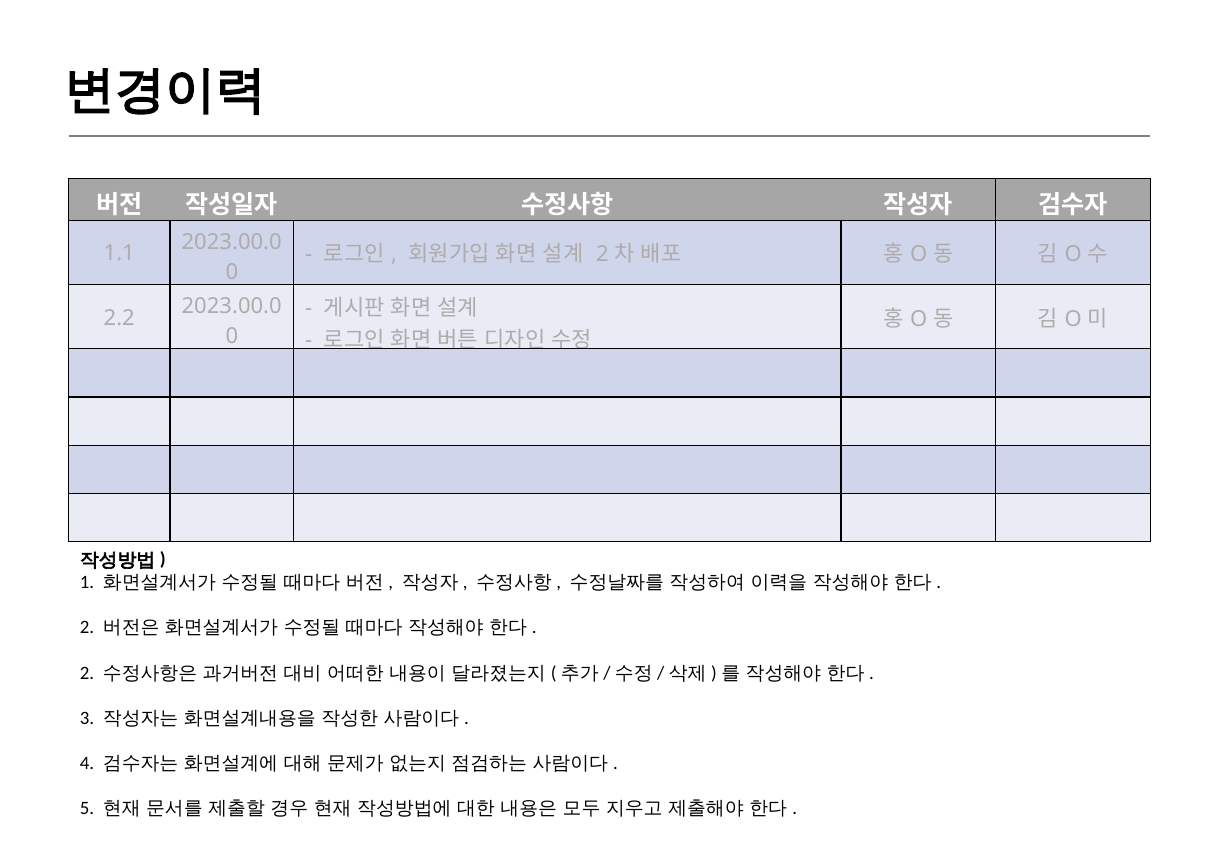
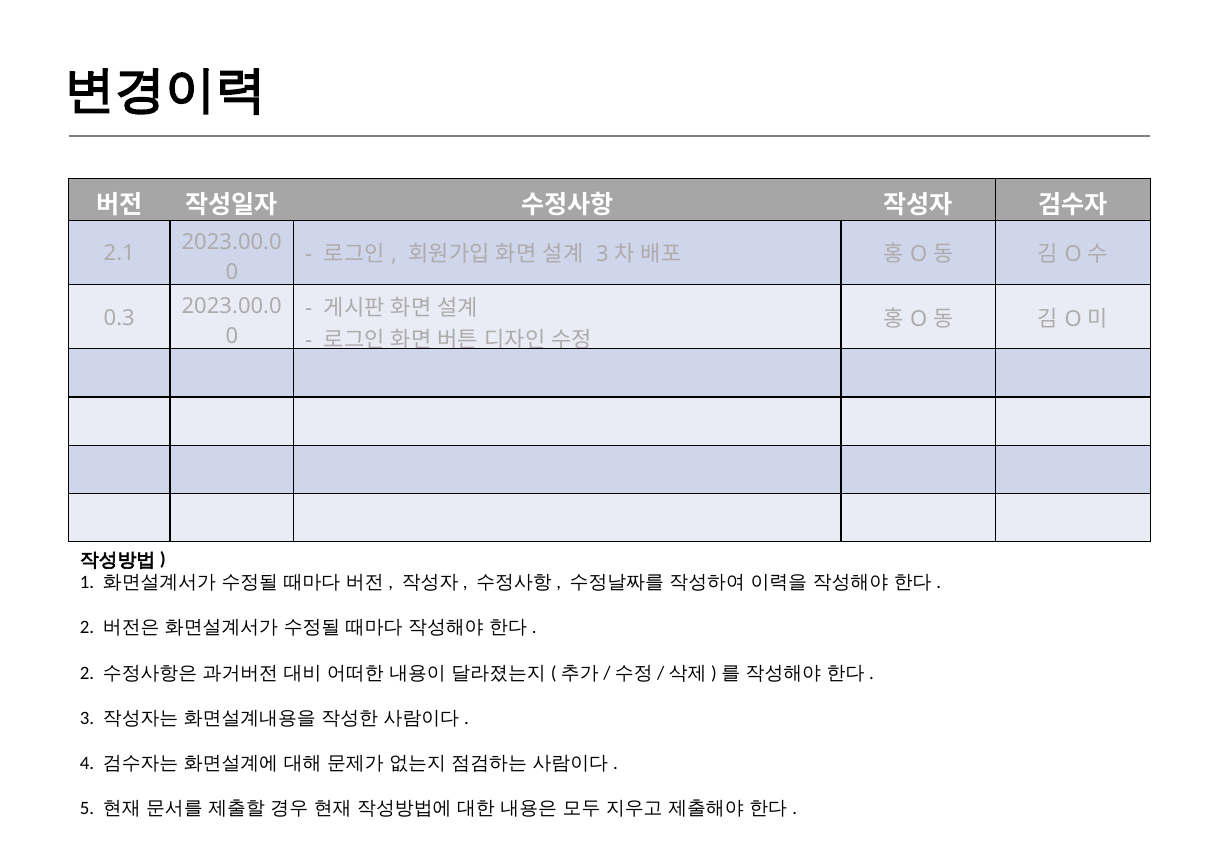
1.1: 1.1 -> 2.1 (119, 254)
2: 2 -> 3 (602, 255)
2.2: 2.2 -> 0.3 (119, 318)
